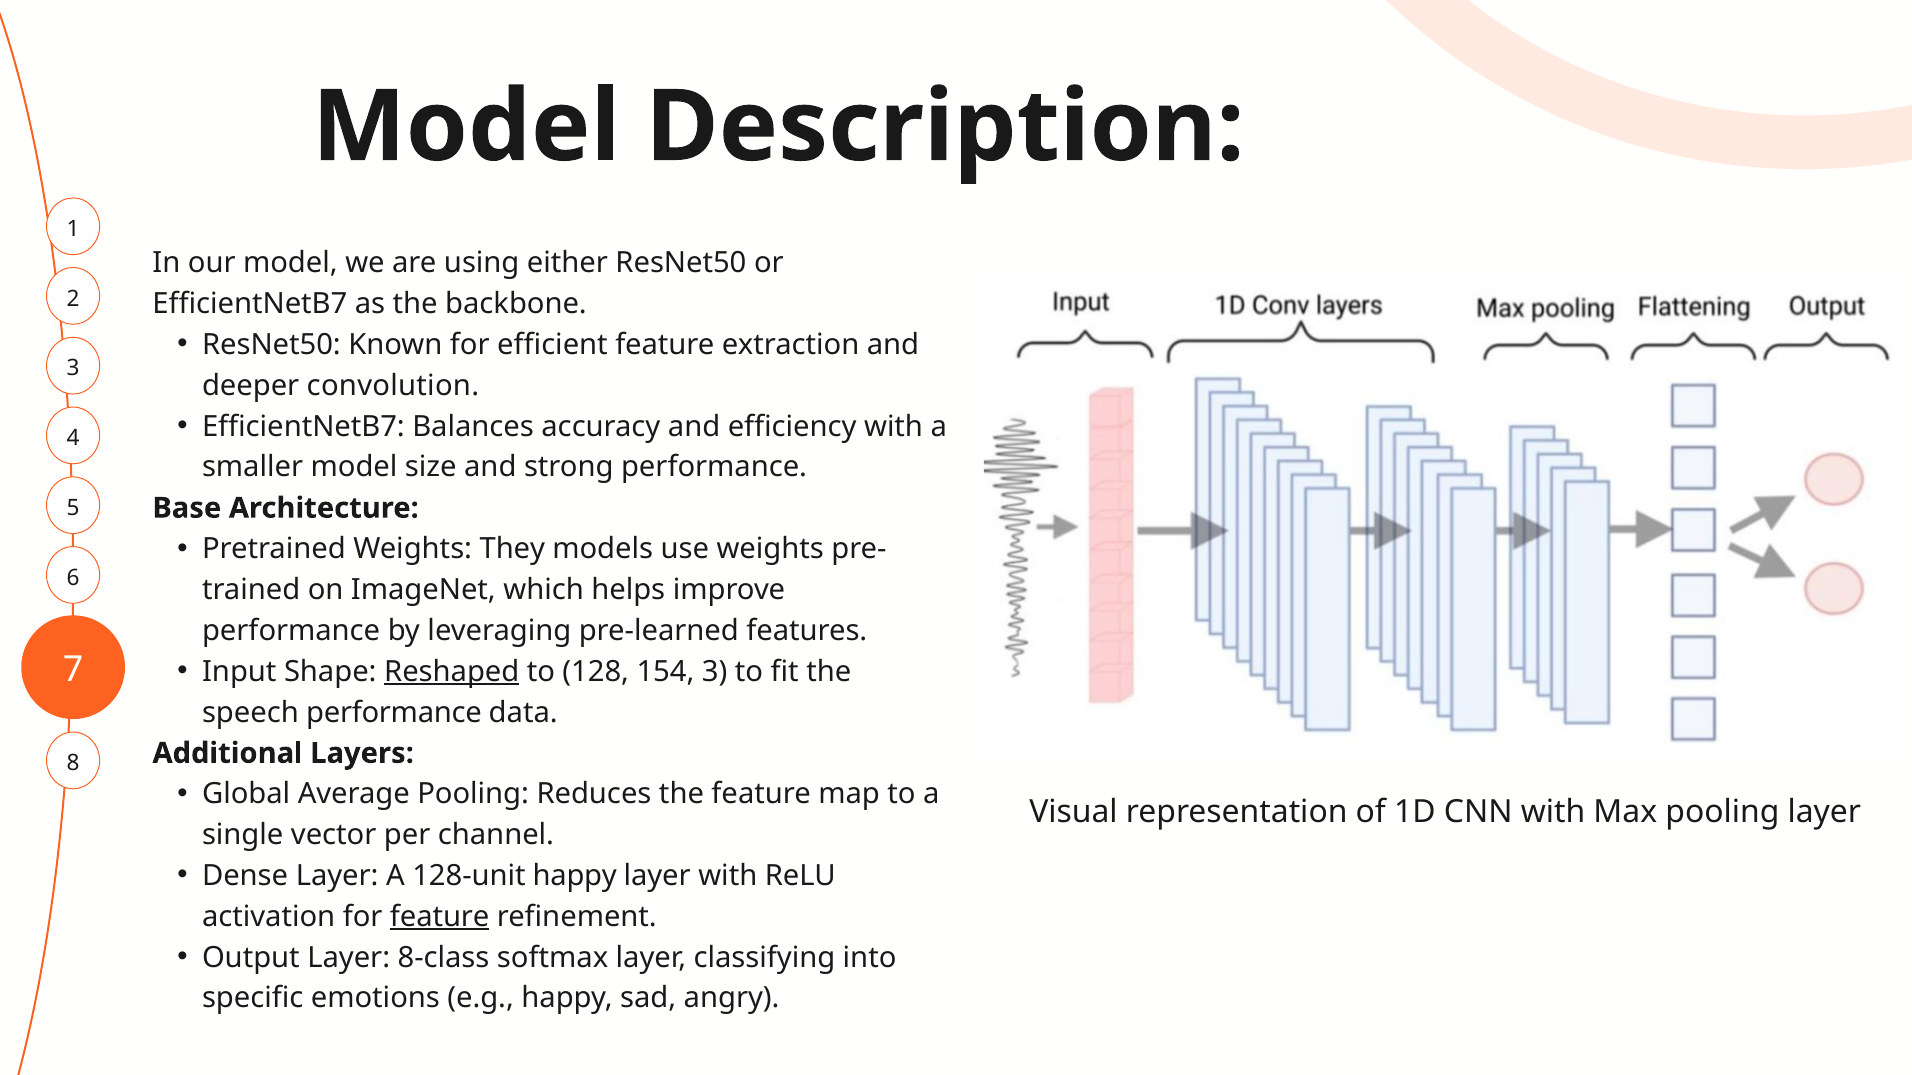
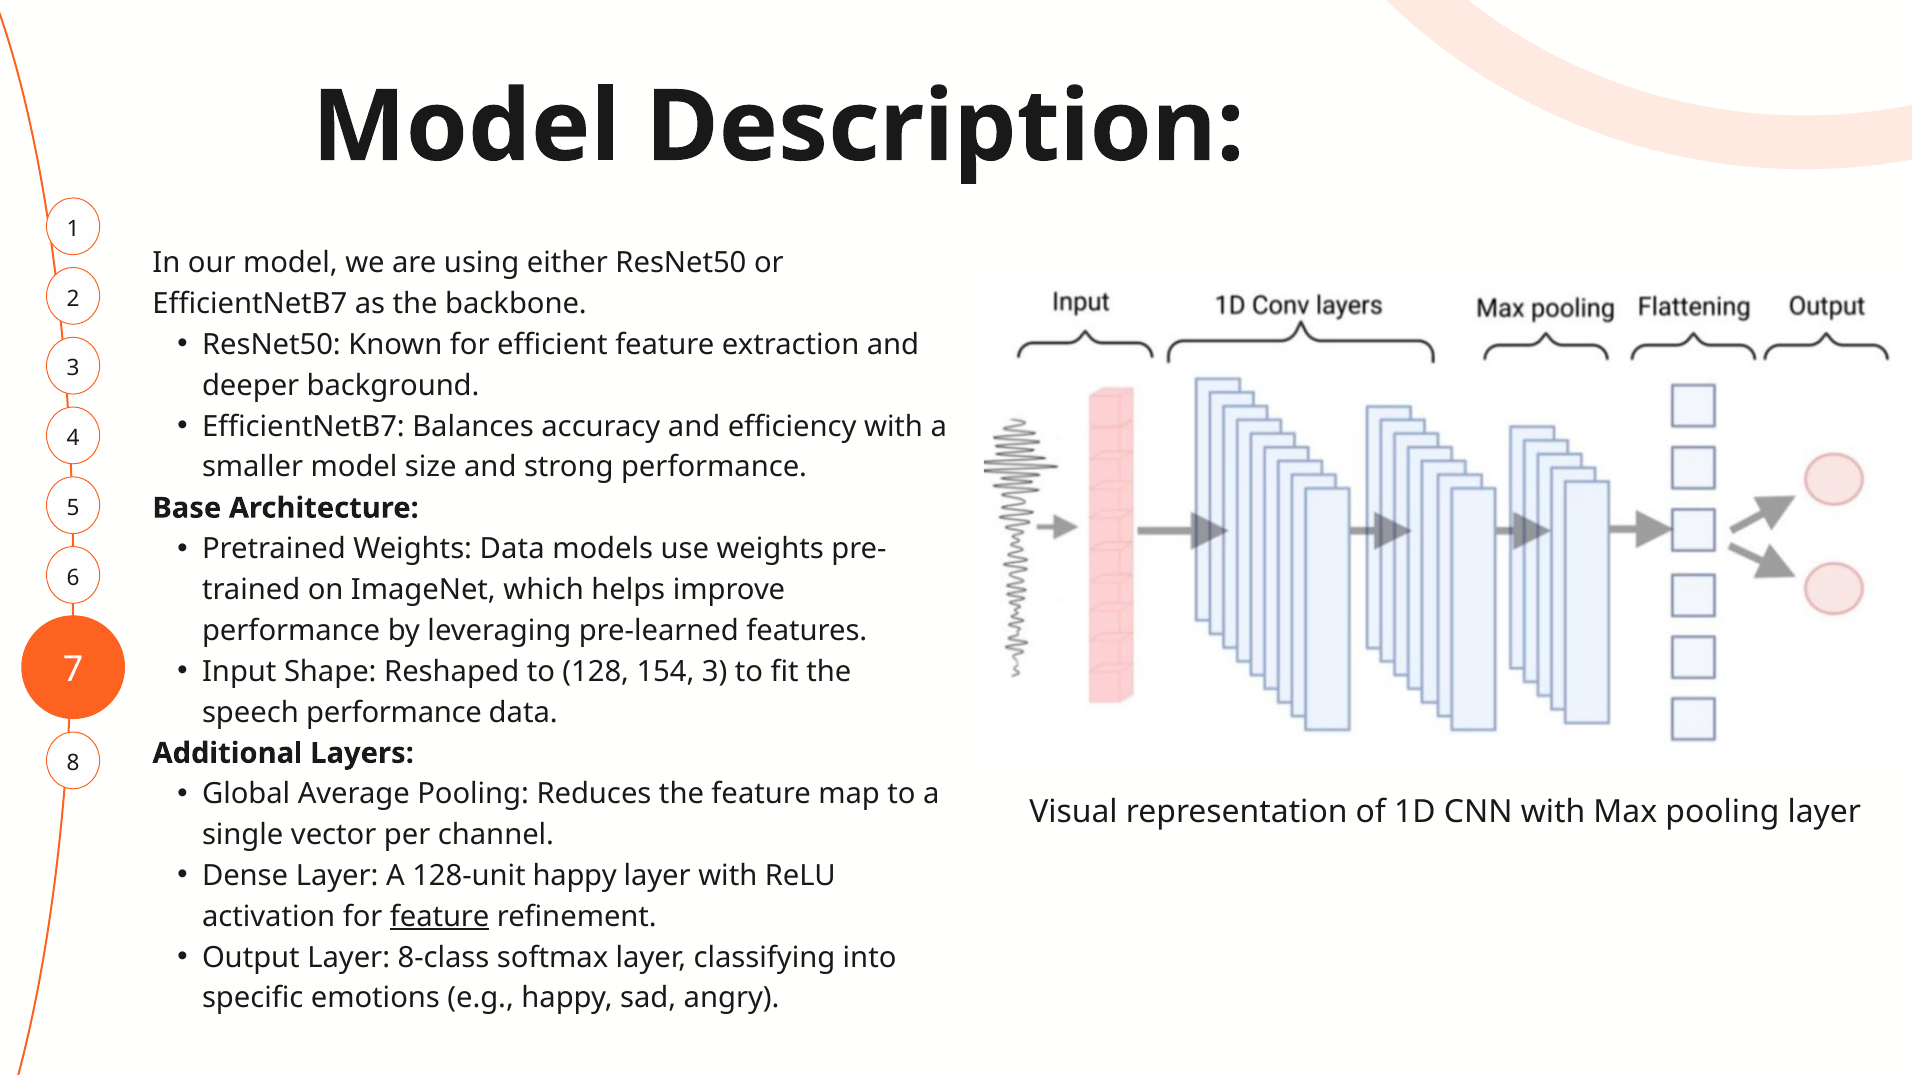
convolution: convolution -> background (393, 386)
Weights They: They -> Data (512, 549)
Reshaped underline: present -> none (452, 672)
